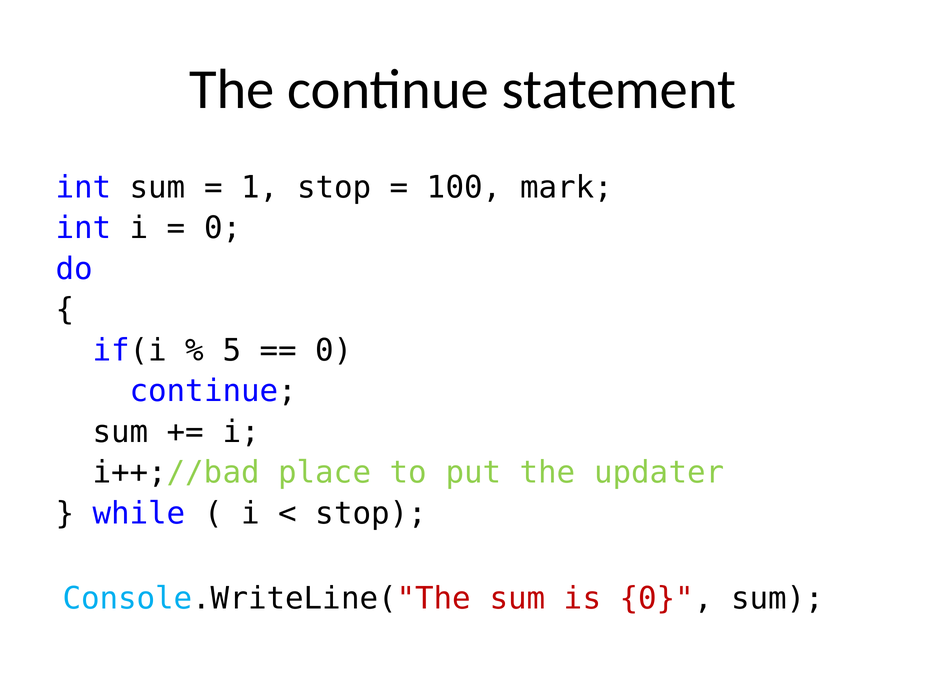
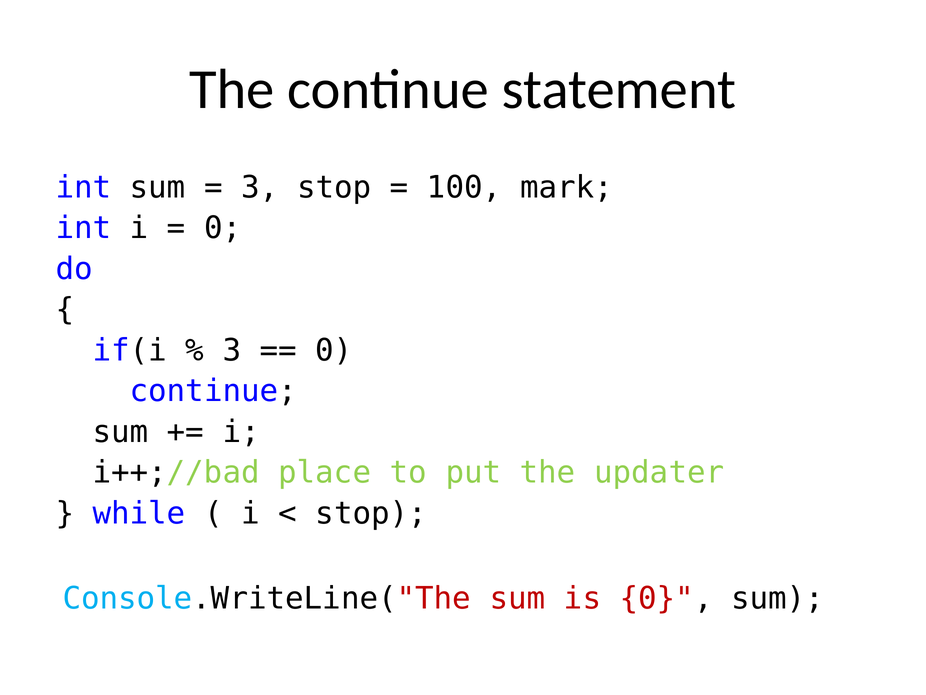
1: 1 -> 3 (260, 187)
5: 5 -> 3 (232, 350)
